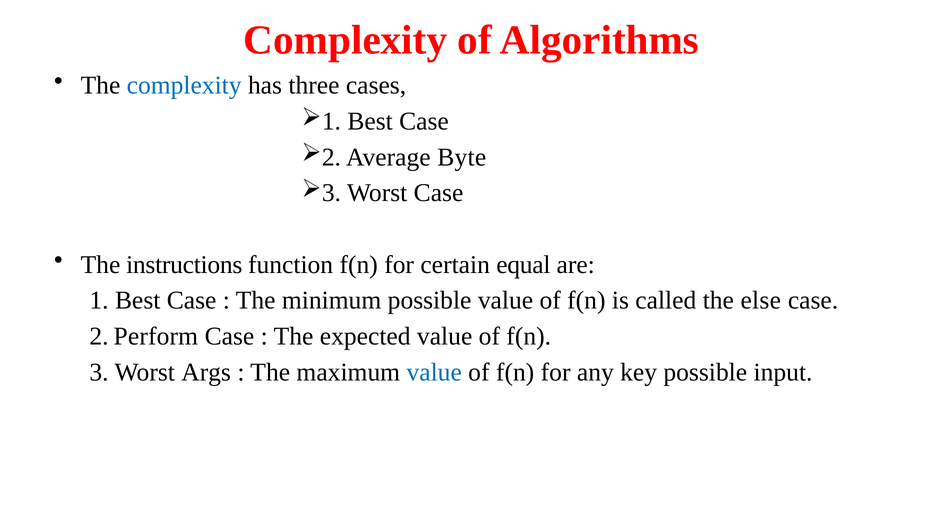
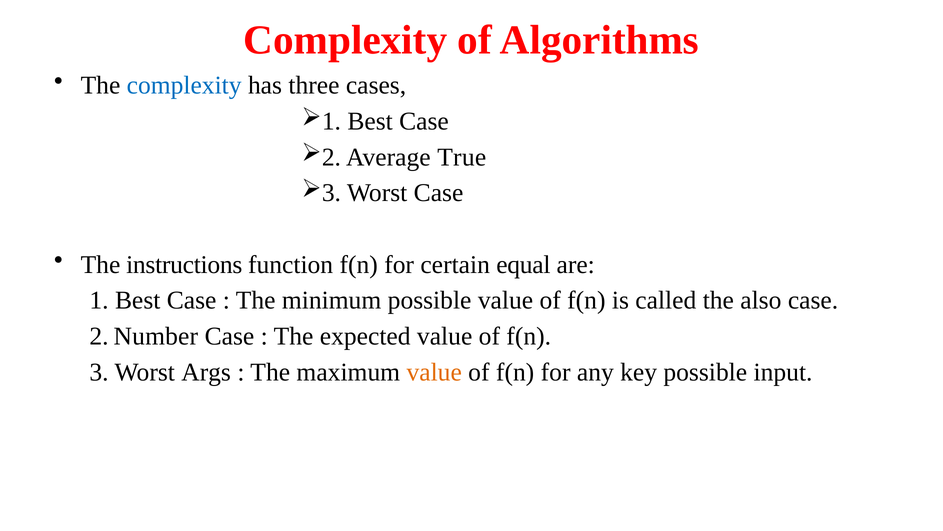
Byte: Byte -> True (462, 157)
else: else -> also (761, 300)
Perform: Perform -> Number (156, 336)
value colour: blue -> orange (434, 372)
